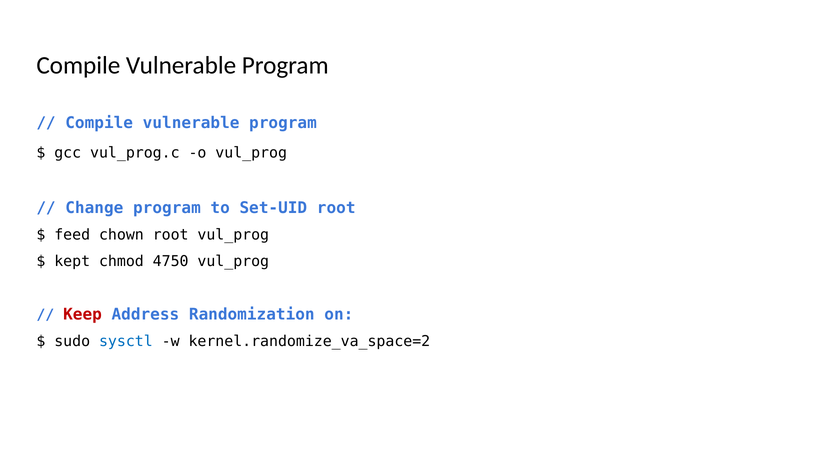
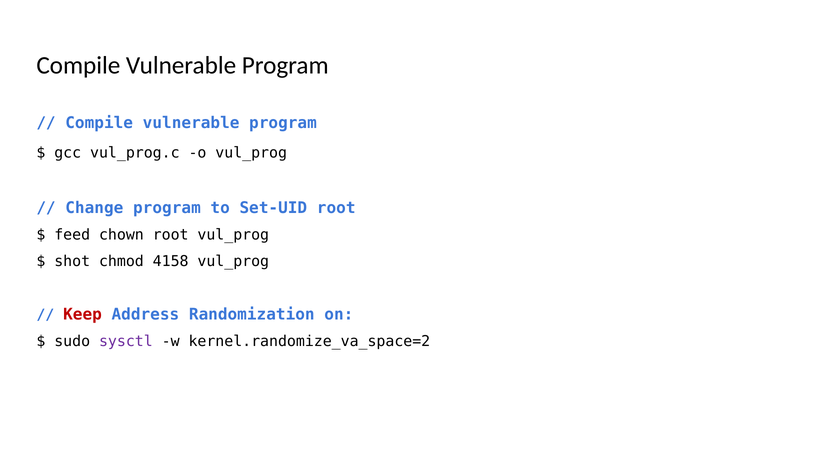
kept: kept -> shot (72, 261)
4750: 4750 -> 4158 (171, 261)
sysctl colour: blue -> purple (126, 342)
